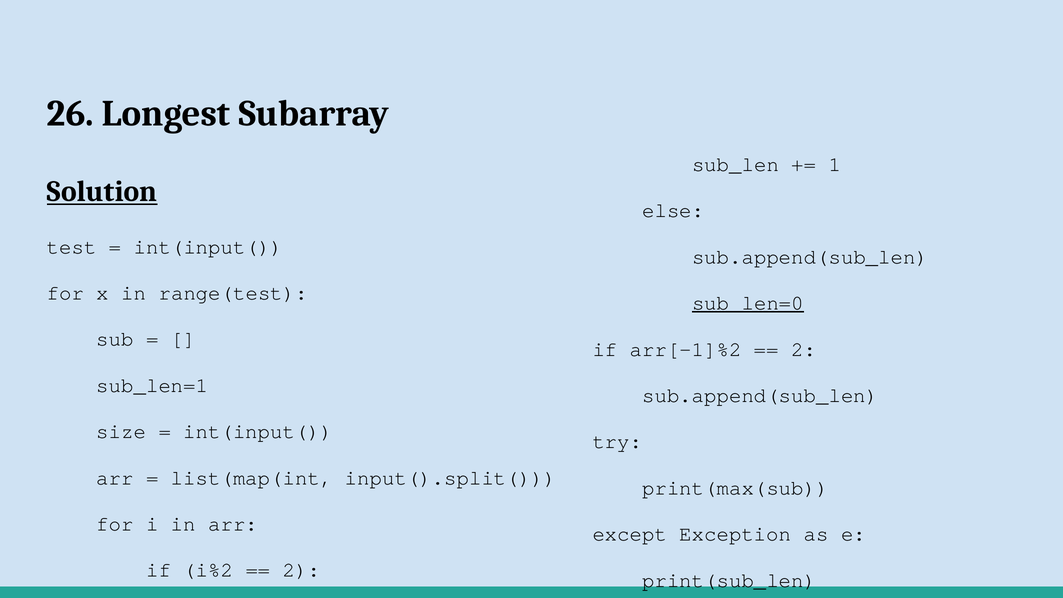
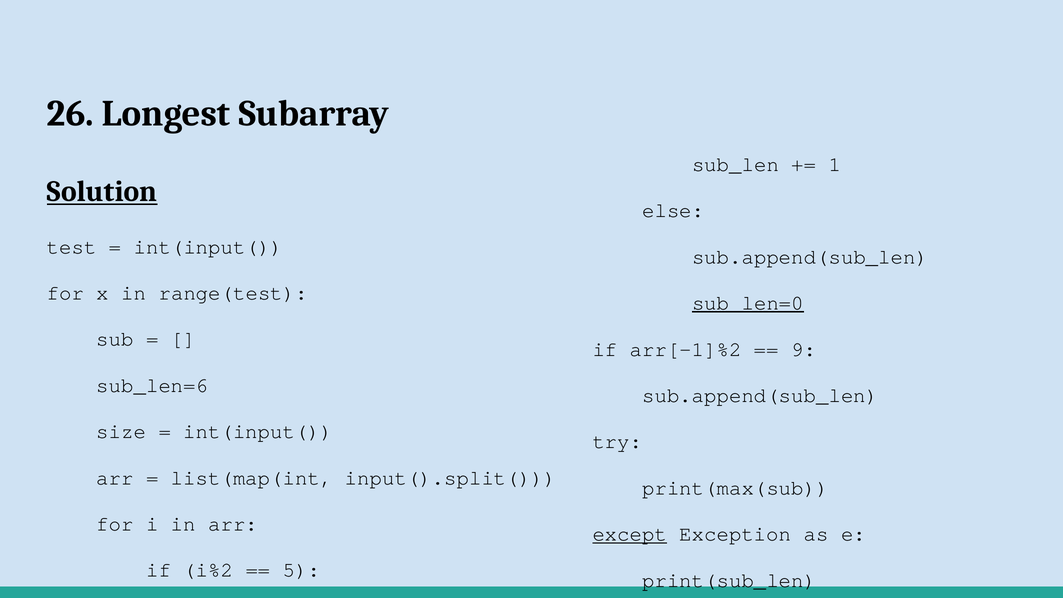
2: 2 -> 9 (804, 349)
sub_len=1: sub_len=1 -> sub_len=6 (152, 385)
except underline: none -> present (630, 534)
2: 2 -> 5 (302, 570)
